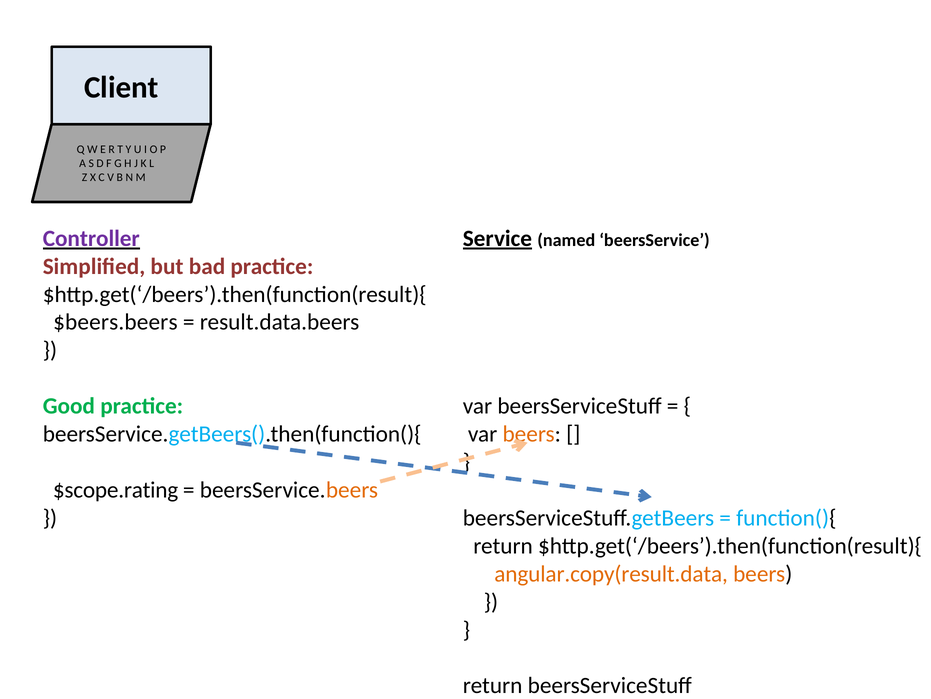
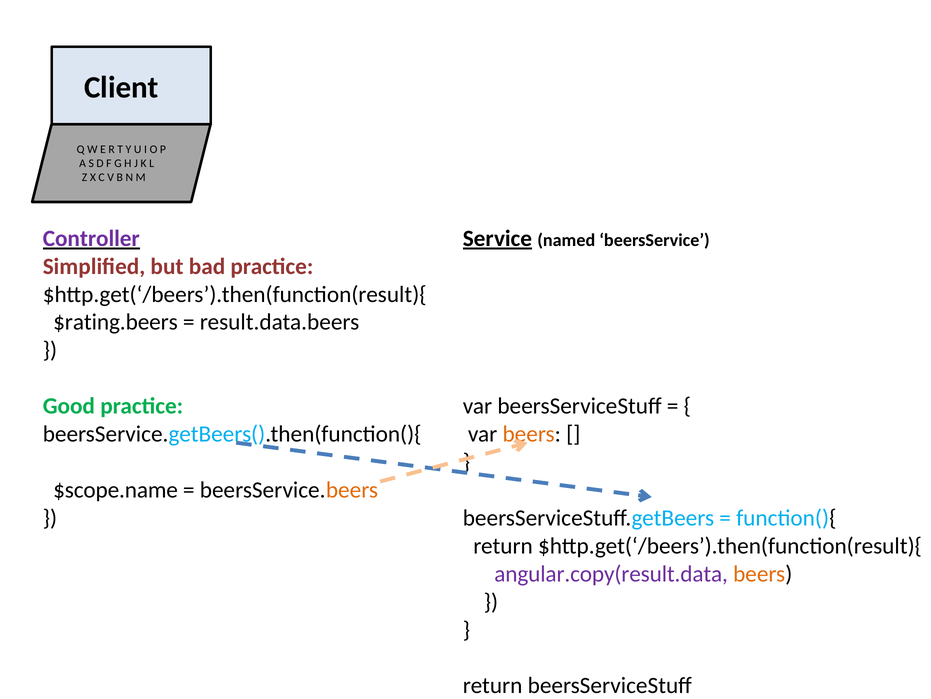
$beers.beers: $beers.beers -> $rating.beers (116, 322)
$scope.rating: $scope.rating -> $scope.name (116, 490)
angular.copy(result.data colour: orange -> purple (611, 573)
